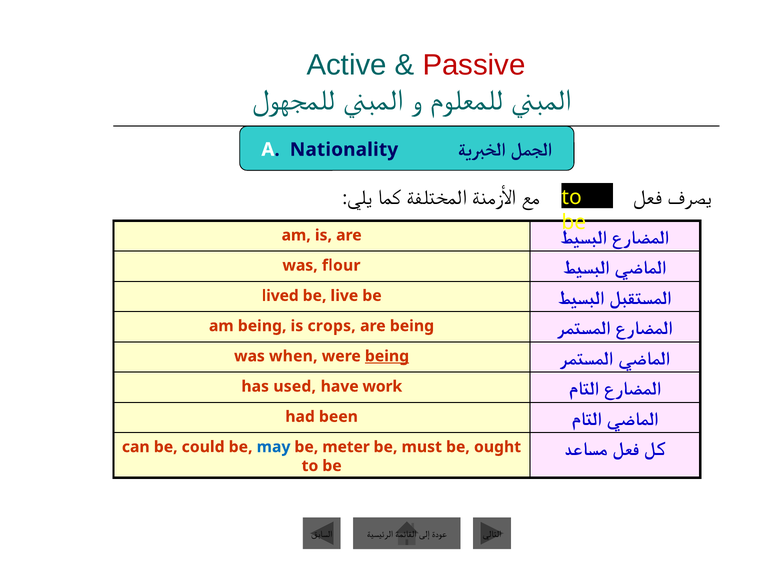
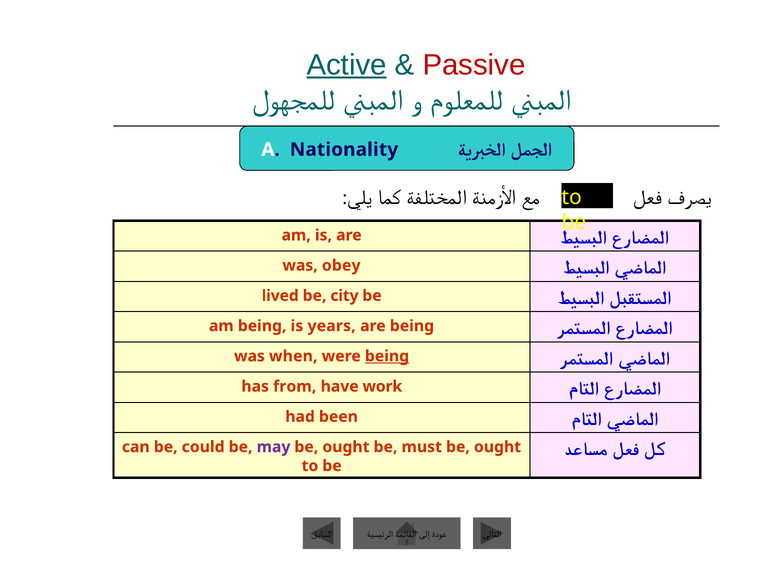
Active underline: none -> present (347, 65)
flour: flour -> obey (341, 265)
live: live -> city (344, 296)
crops: crops -> years (332, 326)
used: used -> from (295, 386)
may colour: blue -> purple (274, 447)
meter: meter -> ought (346, 447)
